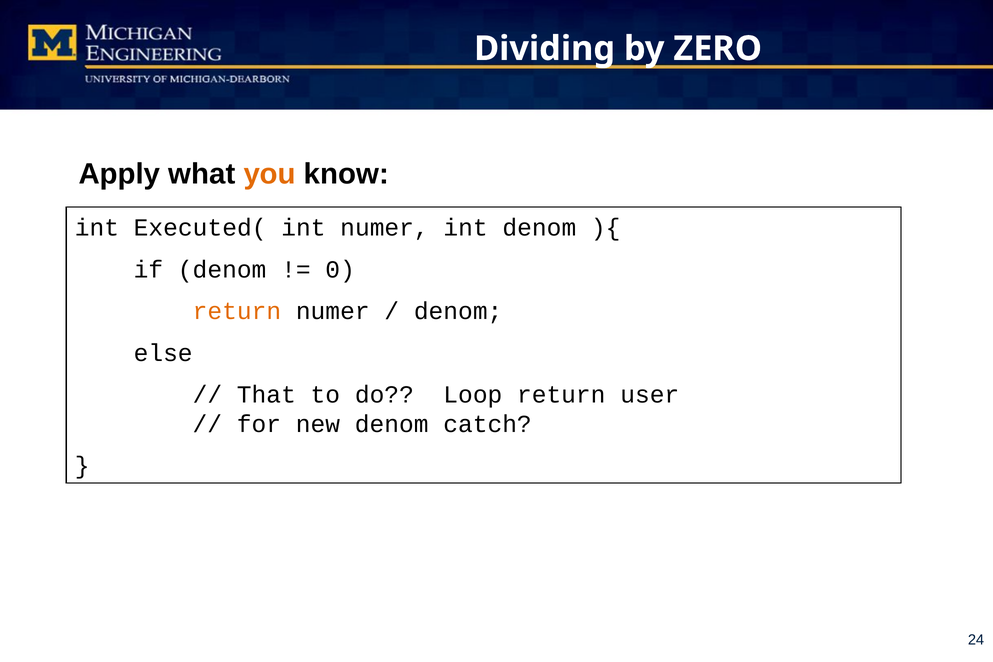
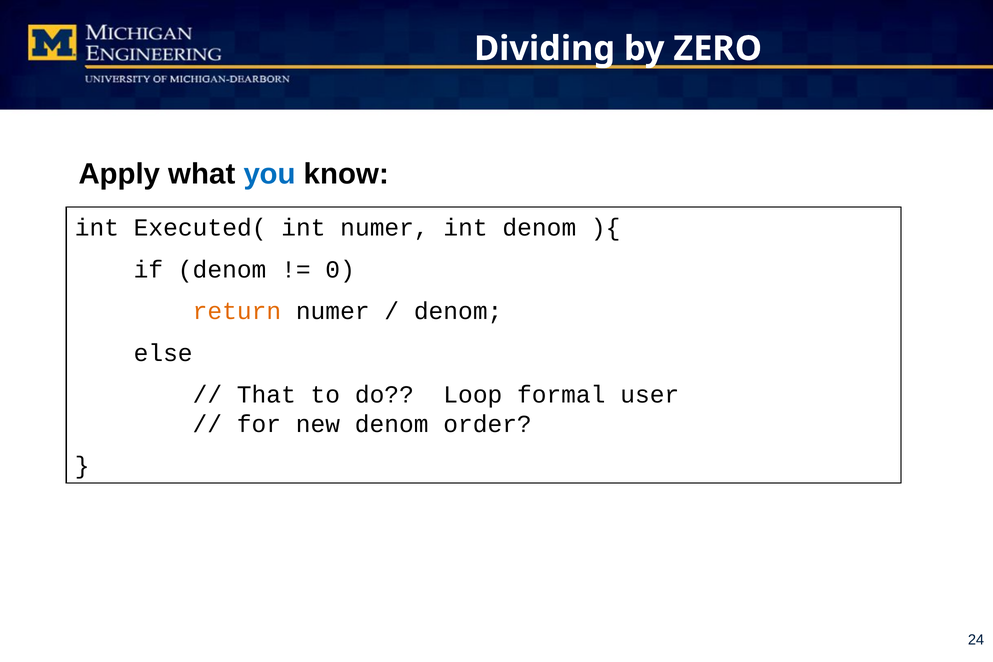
you colour: orange -> blue (270, 174)
Loop return: return -> formal (561, 395)
catch: catch -> order (488, 424)
